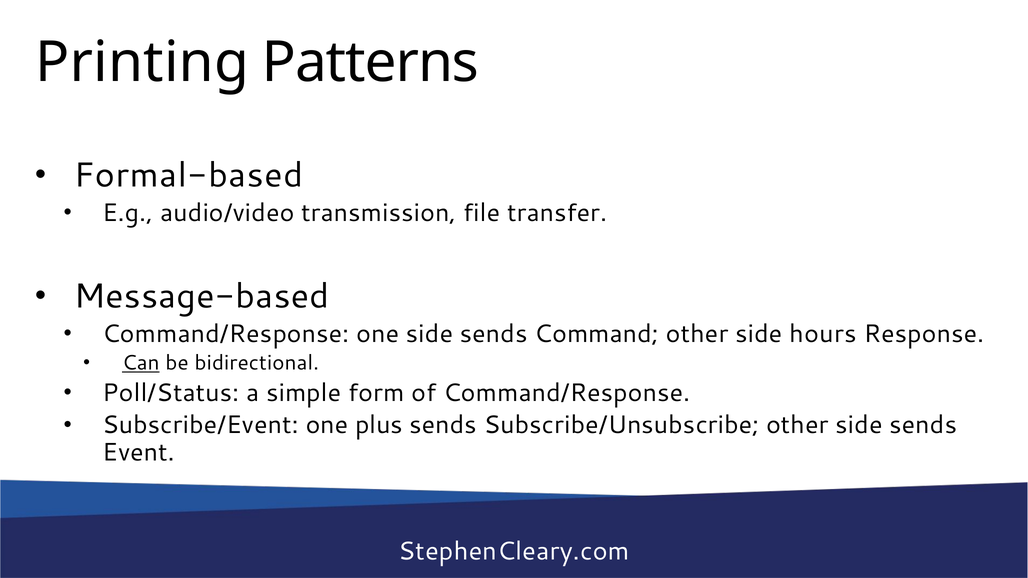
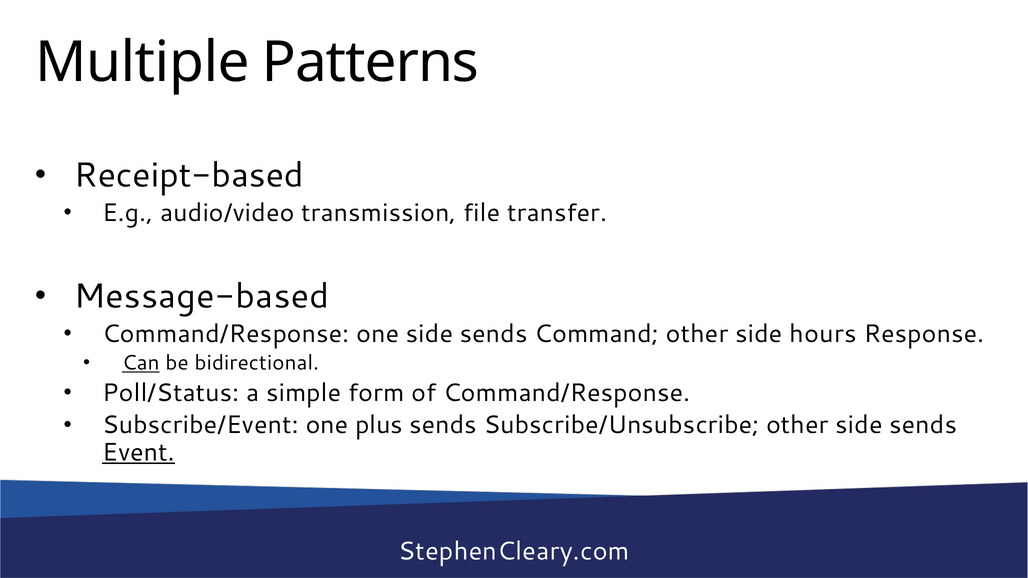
Printing: Printing -> Multiple (142, 62)
Formal-based: Formal-based -> Receipt-based (189, 176)
Event underline: none -> present (139, 453)
